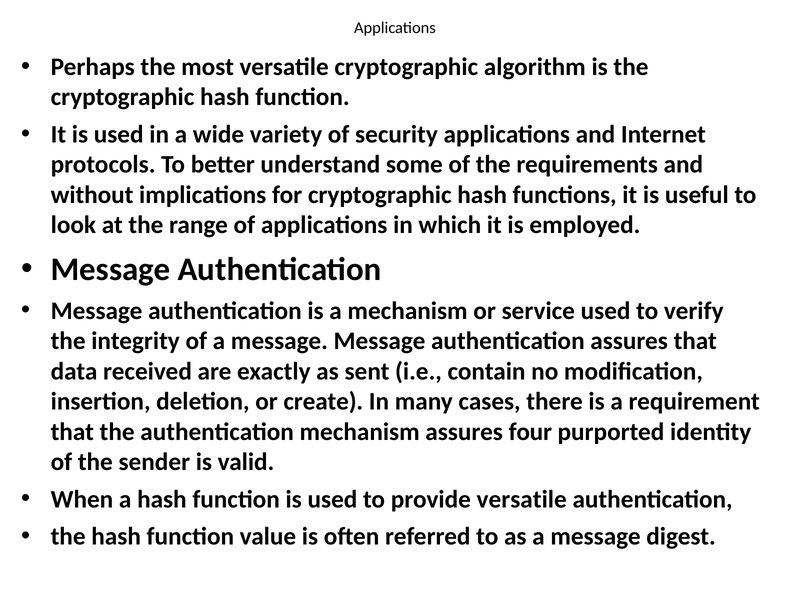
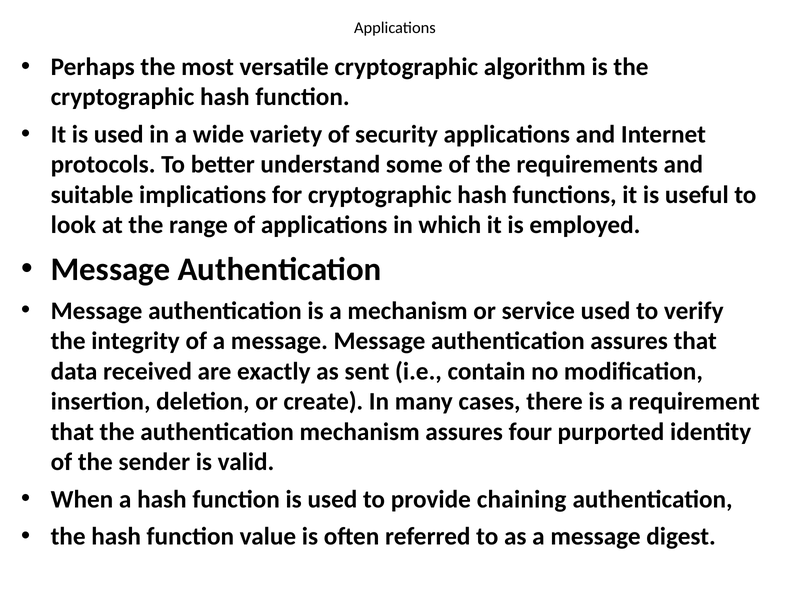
without: without -> suitable (92, 195)
provide versatile: versatile -> chaining (522, 500)
